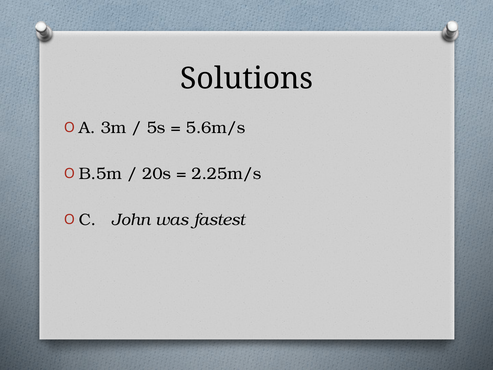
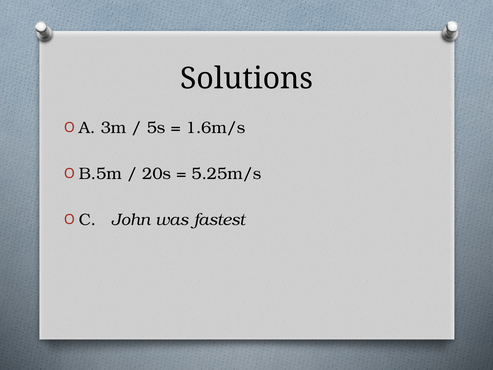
5.6m/s: 5.6m/s -> 1.6m/s (216, 128)
2.25m/s: 2.25m/s -> 5.25m/s (226, 174)
